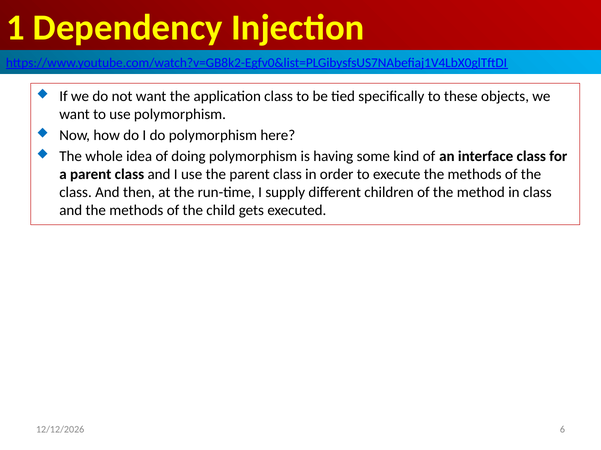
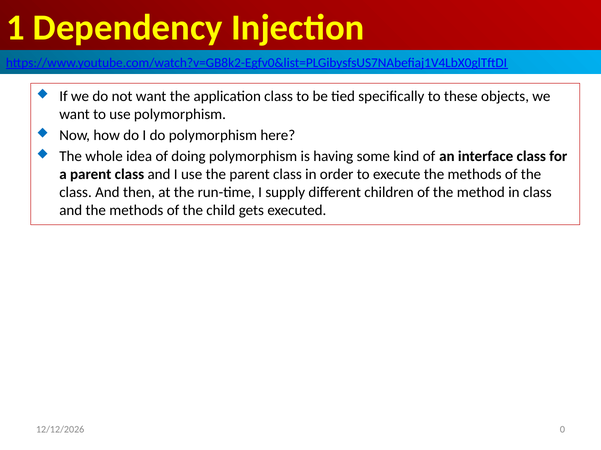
6: 6 -> 0 (562, 430)
